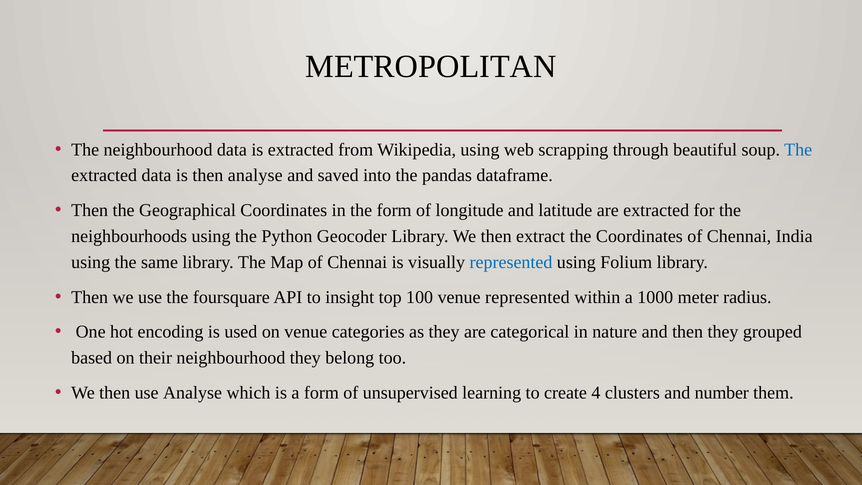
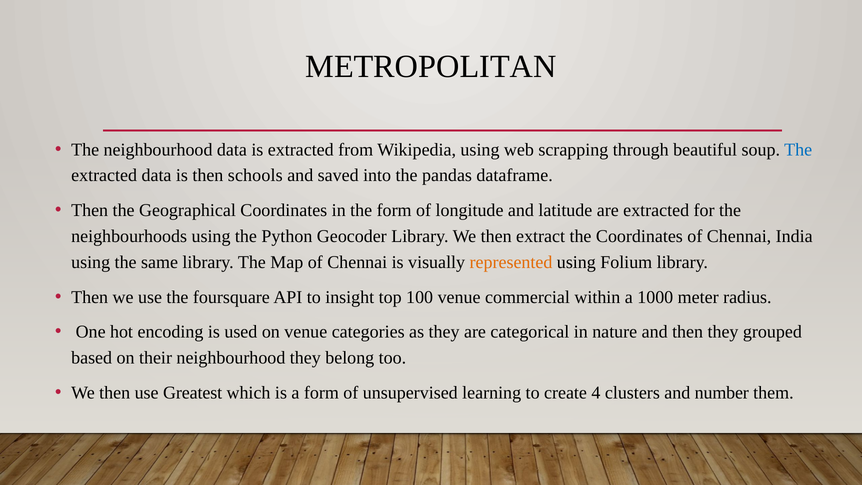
then analyse: analyse -> schools (255, 176)
represented colour: blue -> orange (511, 262)
venue represented: represented -> commercial (527, 297)
use Analyse: Analyse -> Greatest (193, 393)
